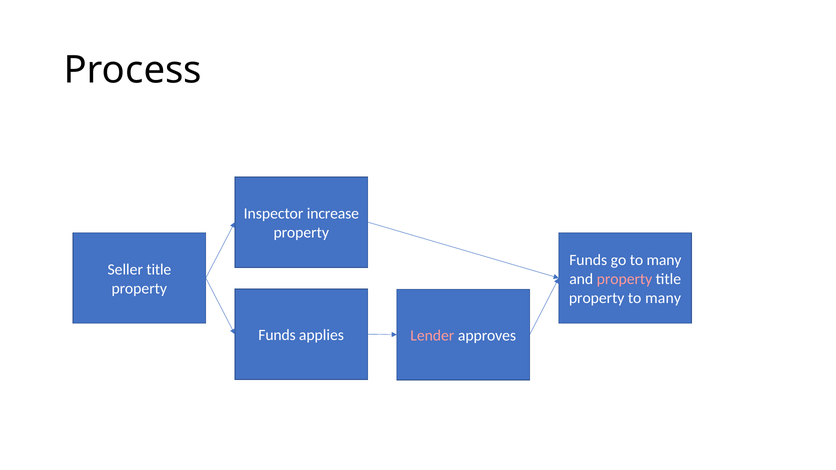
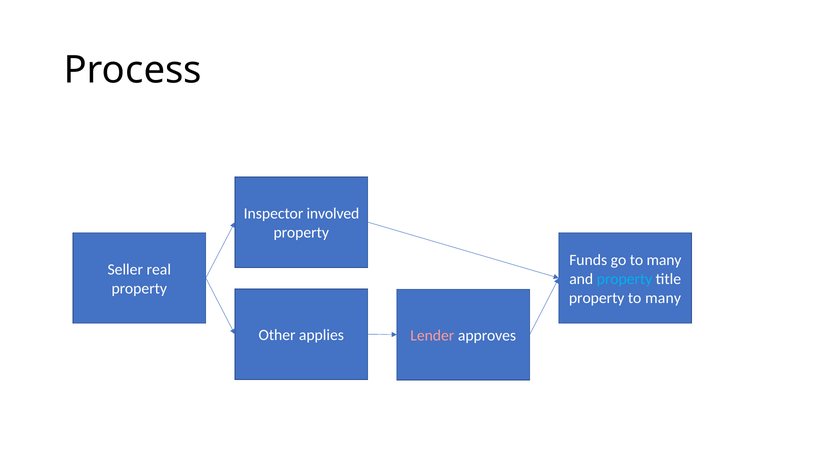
increase: increase -> involved (333, 214)
Seller title: title -> real (159, 270)
property colour: pink -> light blue (624, 279)
Funds: Funds -> Other (277, 336)
